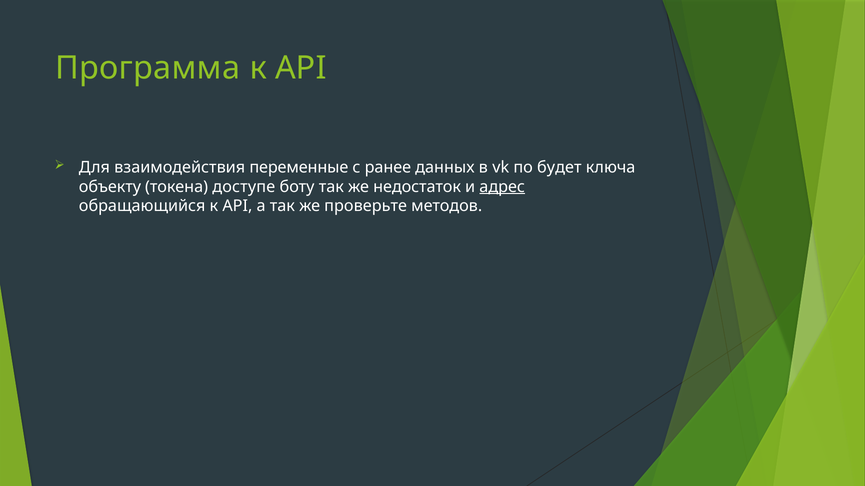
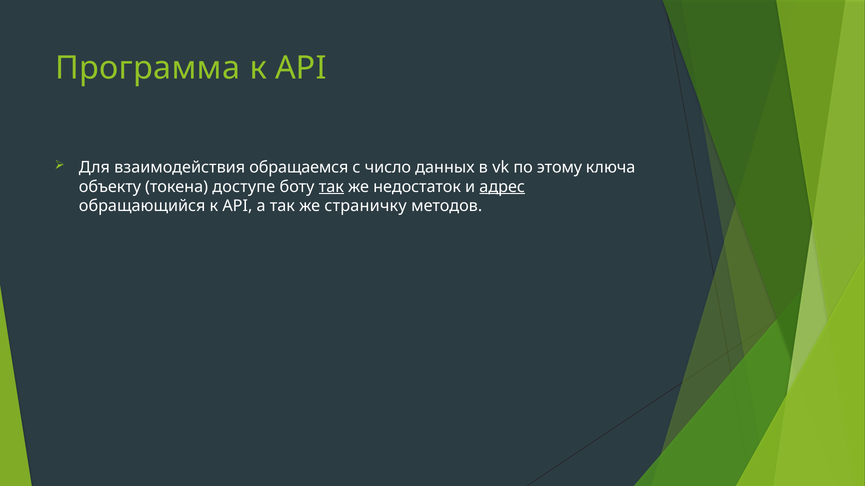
переменные: переменные -> обращаемся (299, 167)
ранее: ранее -> число (388, 167)
будет: будет -> этому (559, 167)
так underline: none -> present (331, 187)
проверьте: проверьте -> страничку (366, 206)
